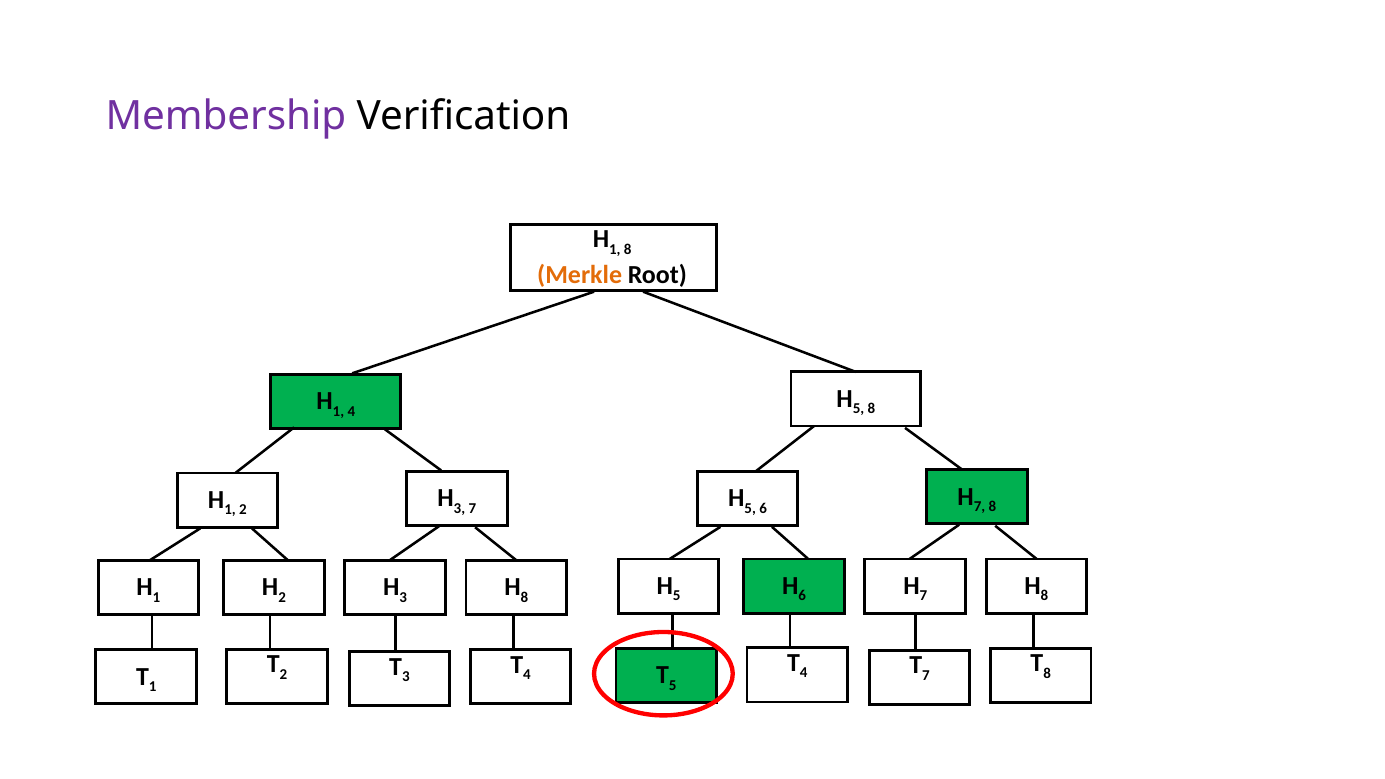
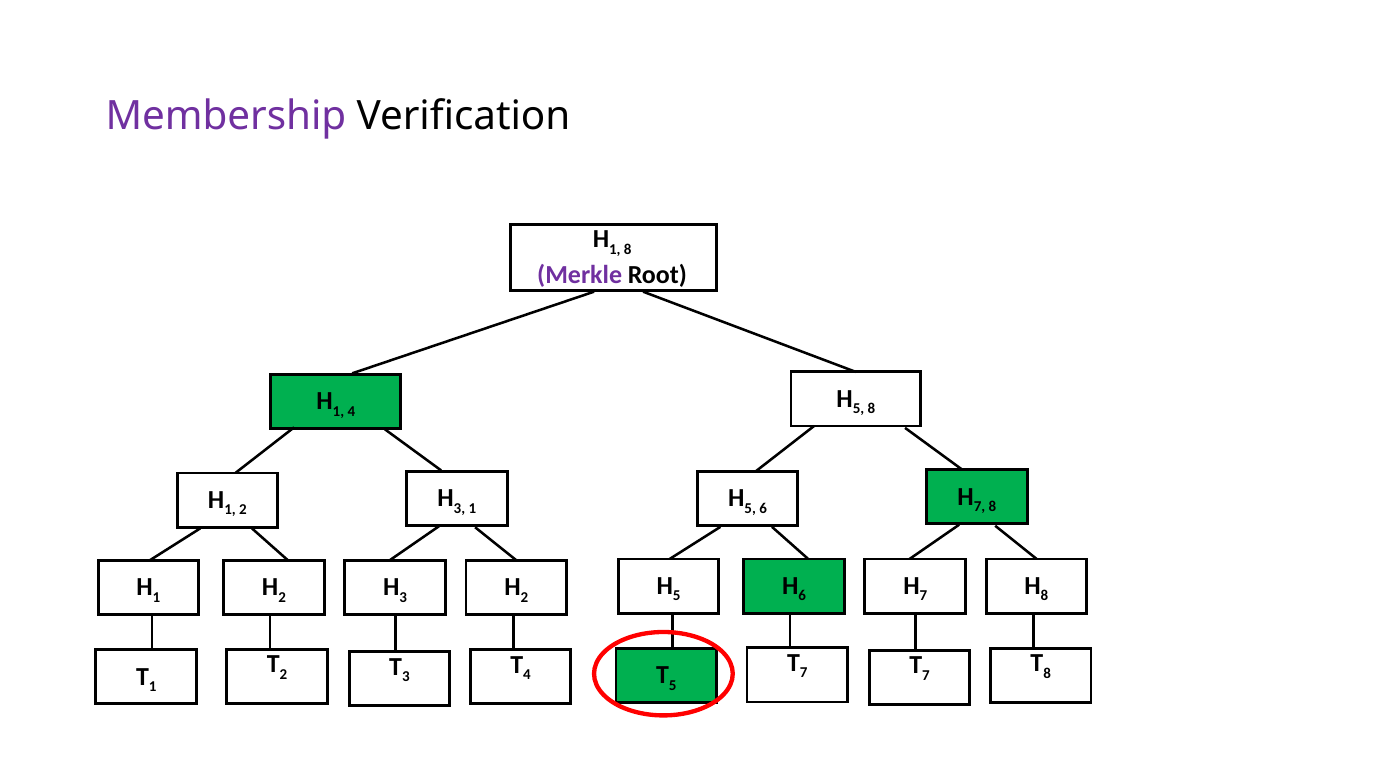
Merkle colour: orange -> purple (580, 275)
7: 7 -> 1 (472, 508)
8: 8 -> 2 (524, 597)
4: 4 -> 7 (804, 673)
